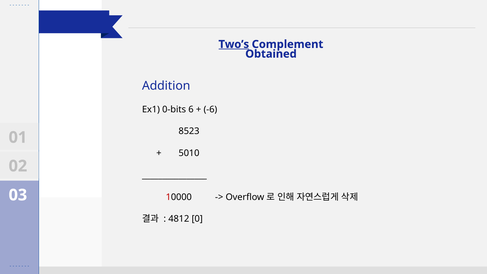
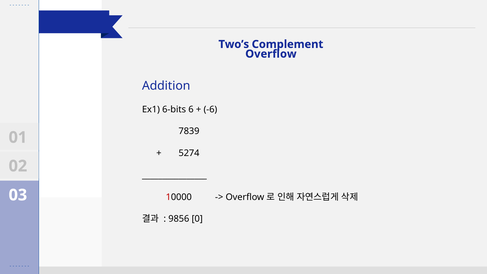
Two’s underline: present -> none (234, 44)
Obtained: Obtained -> Overflow (271, 54)
0-bits: 0-bits -> 6-bits (174, 109)
8523: 8523 -> 7839 (189, 131)
5010: 5010 -> 5274 (189, 153)
4812: 4812 -> 9856 (179, 219)
